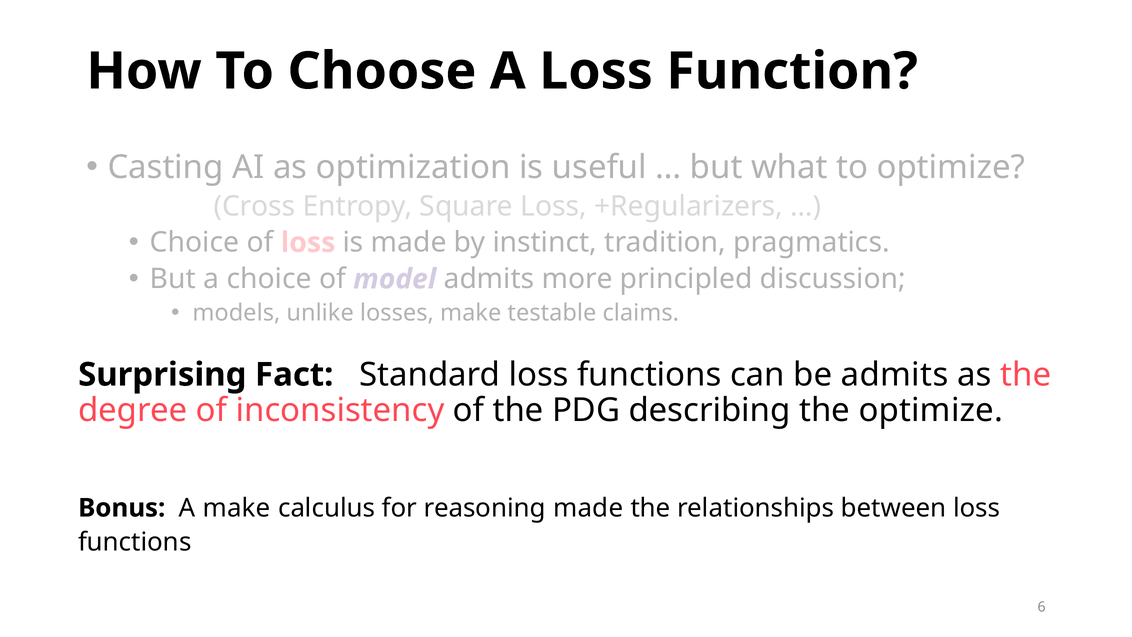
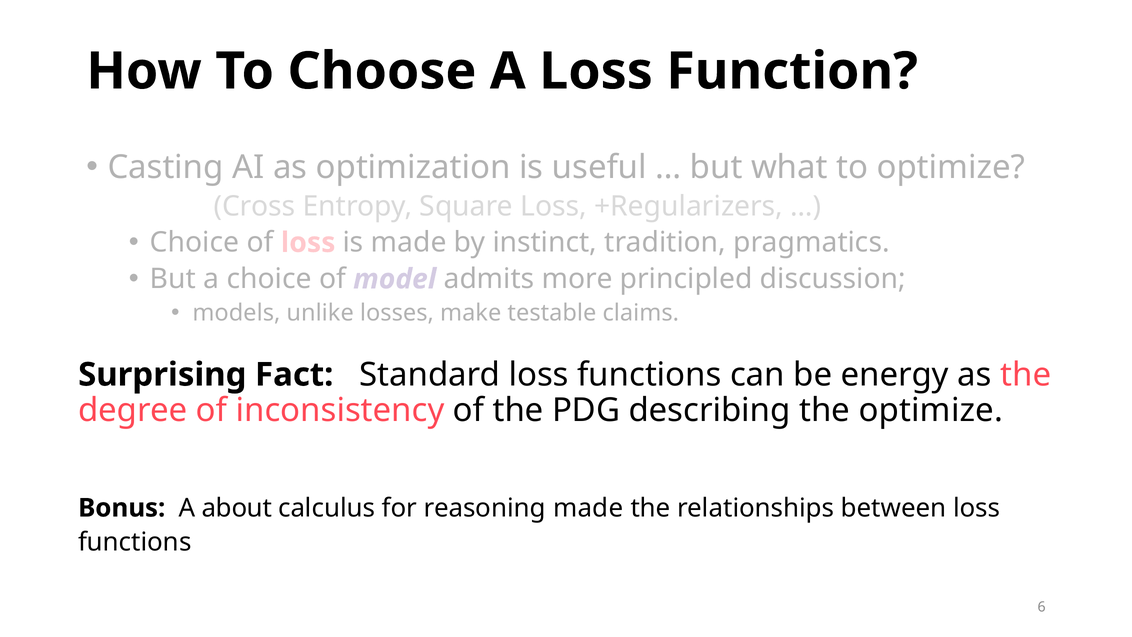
be admits: admits -> energy (895, 375)
A make: make -> about (237, 508)
